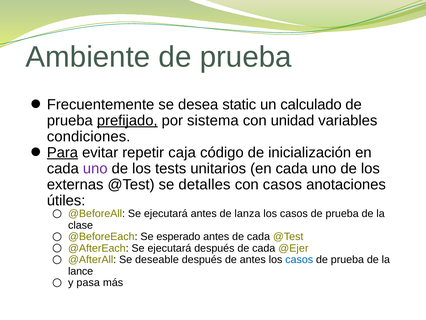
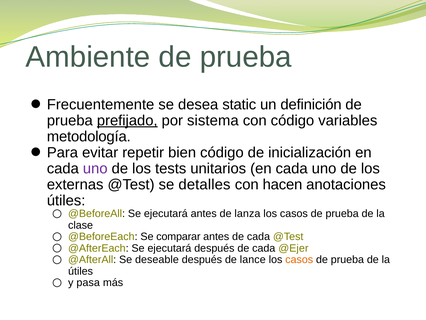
calculado: calculado -> definición (311, 104)
con unidad: unidad -> código (292, 120)
condiciones: condiciones -> metodología (89, 136)
Para underline: present -> none (62, 152)
caja: caja -> bien (182, 152)
con casos: casos -> hacen (283, 184)
esperado: esperado -> comparar (178, 236)
de antes: antes -> lance (253, 259)
casos colour: blue -> orange (299, 259)
lance: lance -> útiles (81, 271)
